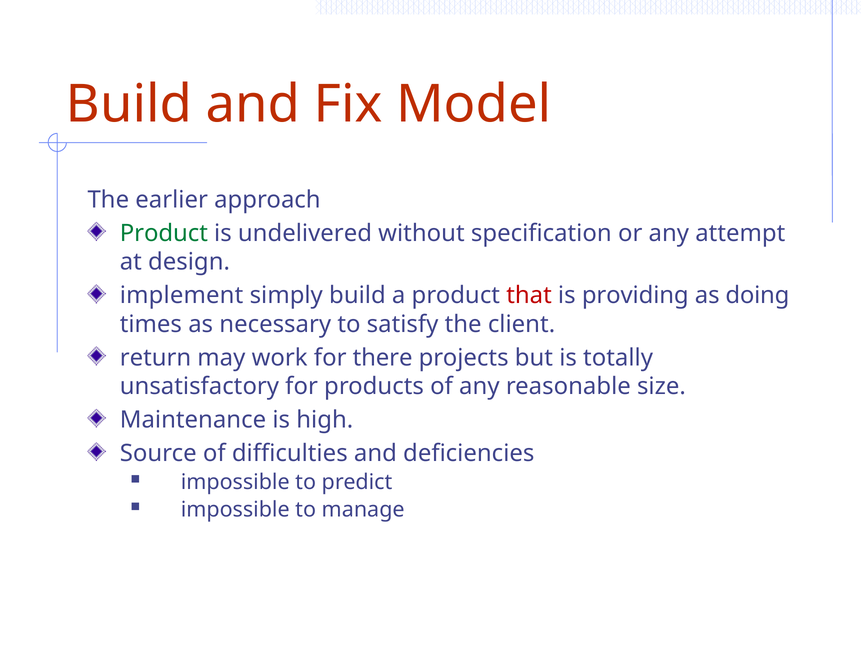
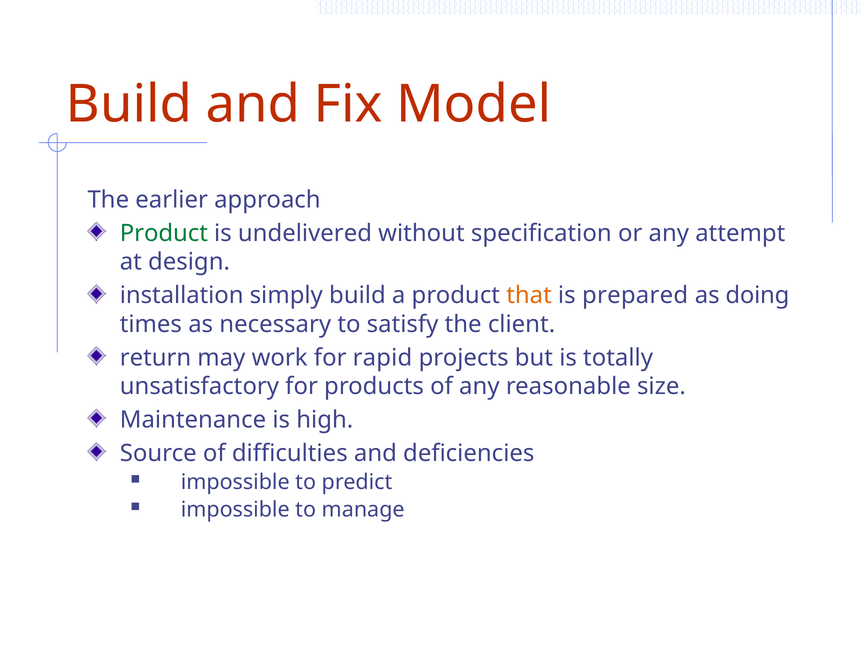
implement: implement -> installation (182, 295)
that colour: red -> orange (529, 295)
providing: providing -> prepared (635, 295)
there: there -> rapid (382, 358)
